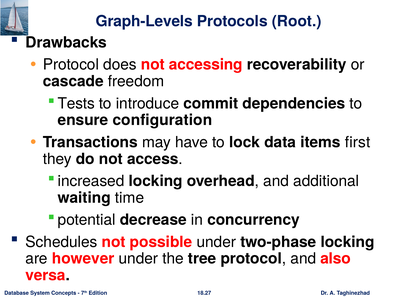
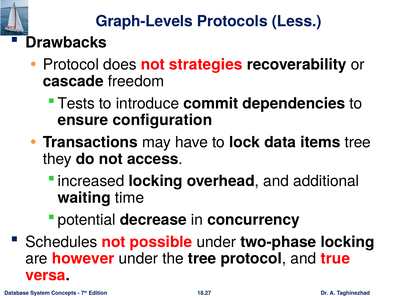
Root: Root -> Less (297, 21)
accessing: accessing -> strategies (206, 65)
items first: first -> tree (358, 142)
also: also -> true (335, 258)
